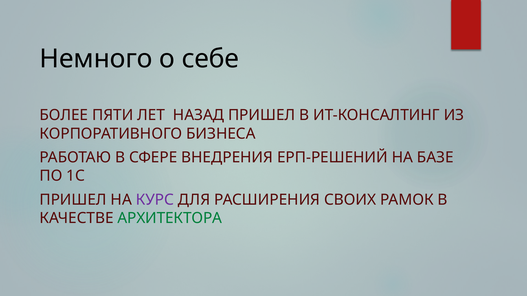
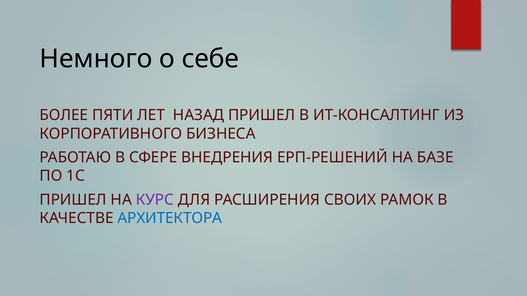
АРХИТЕКТОРА colour: green -> blue (170, 218)
